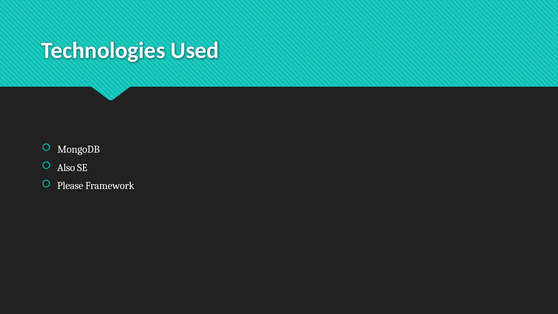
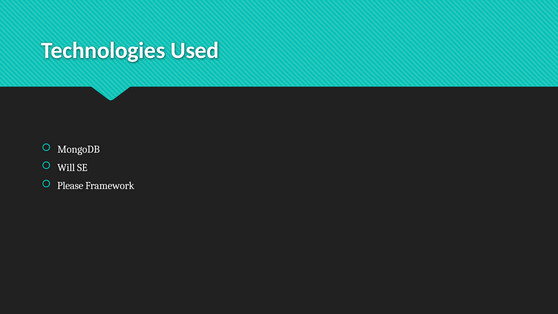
Also: Also -> Will (66, 168)
